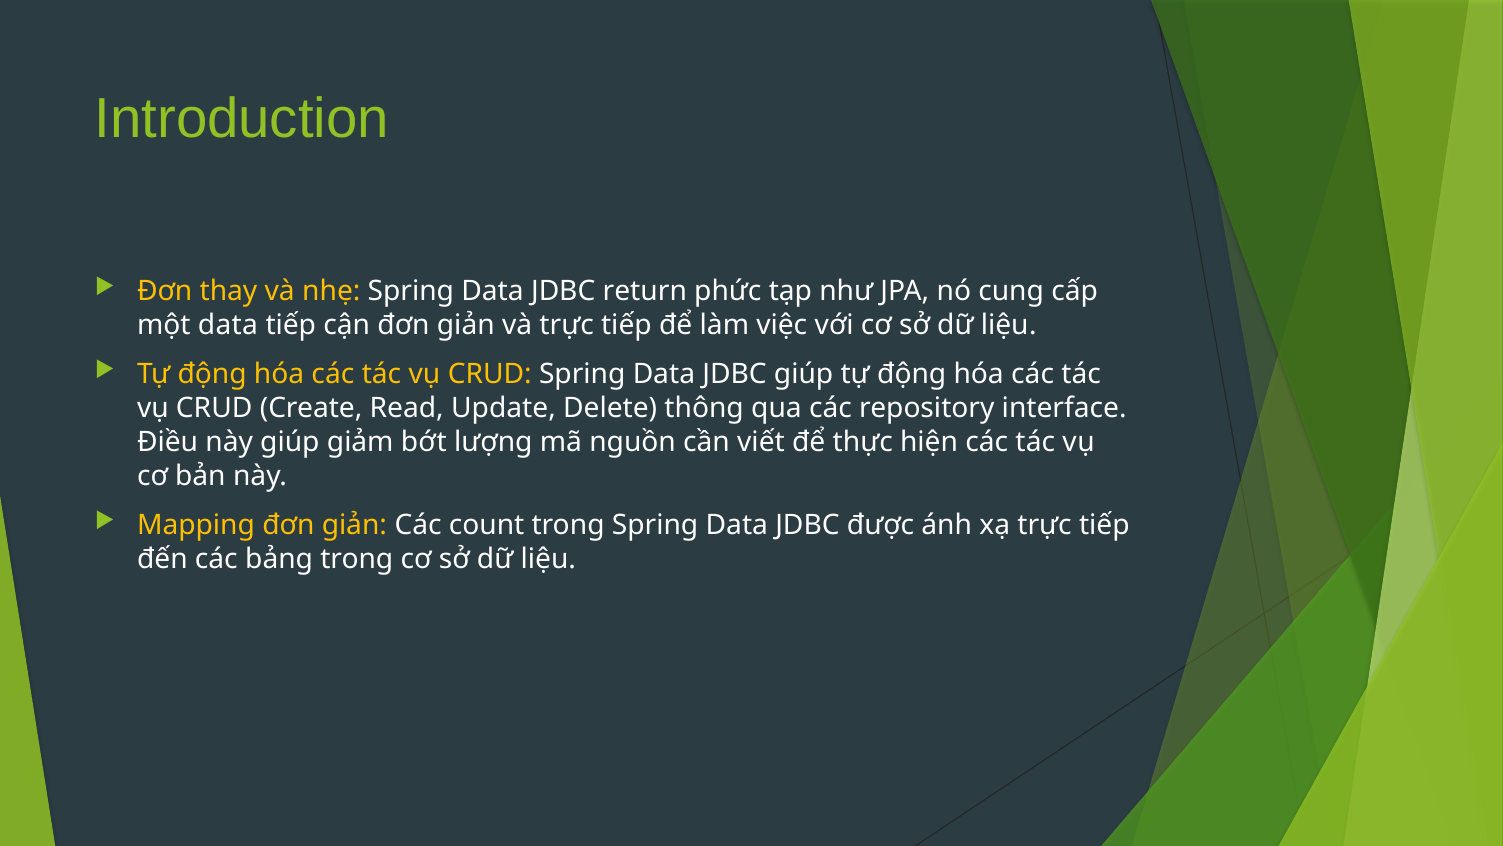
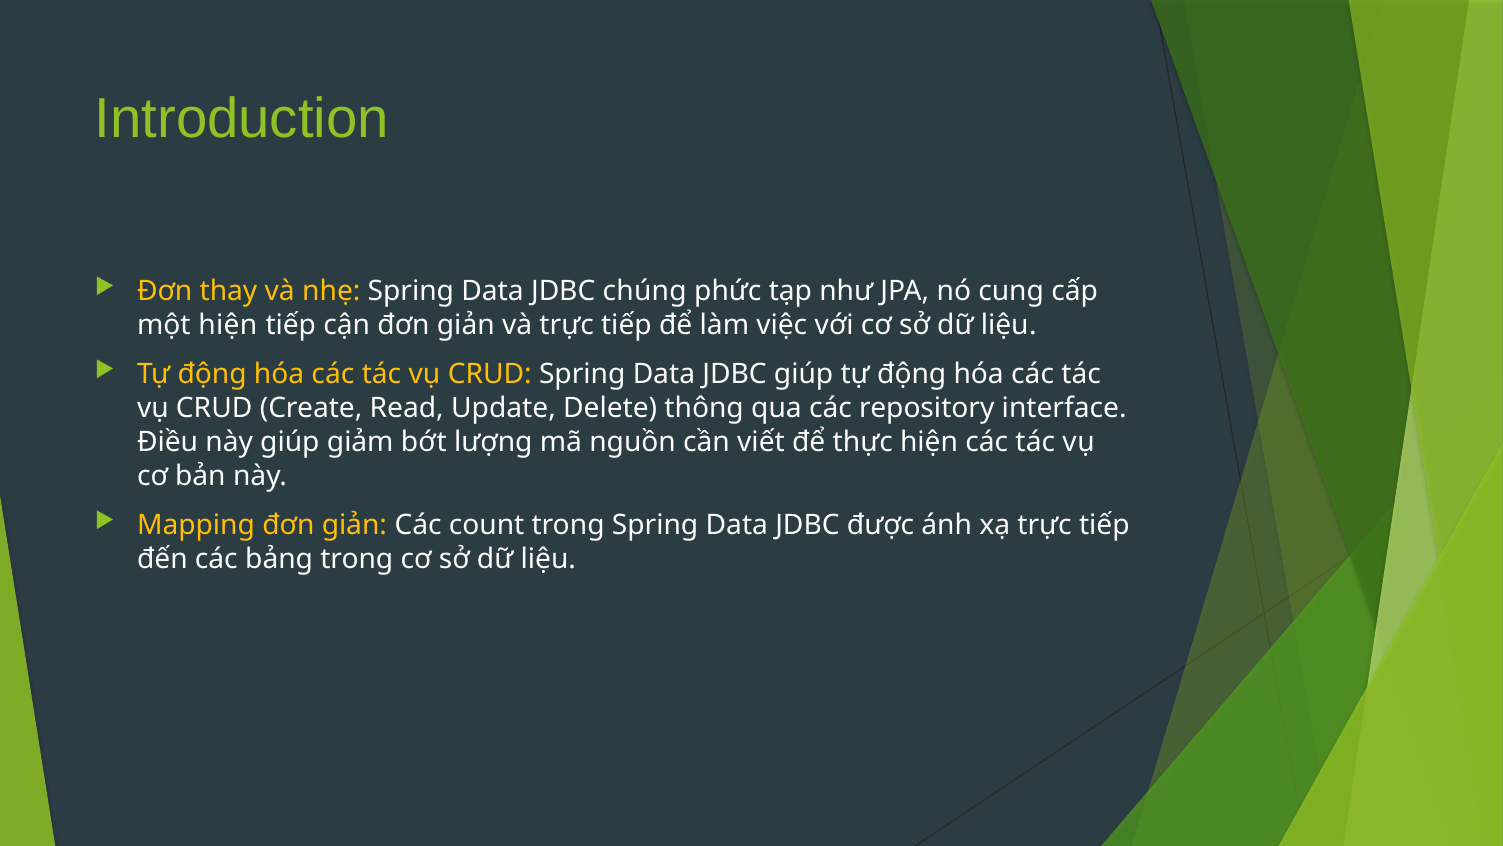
return: return -> chúng (645, 291)
một data: data -> hiện (228, 325)
